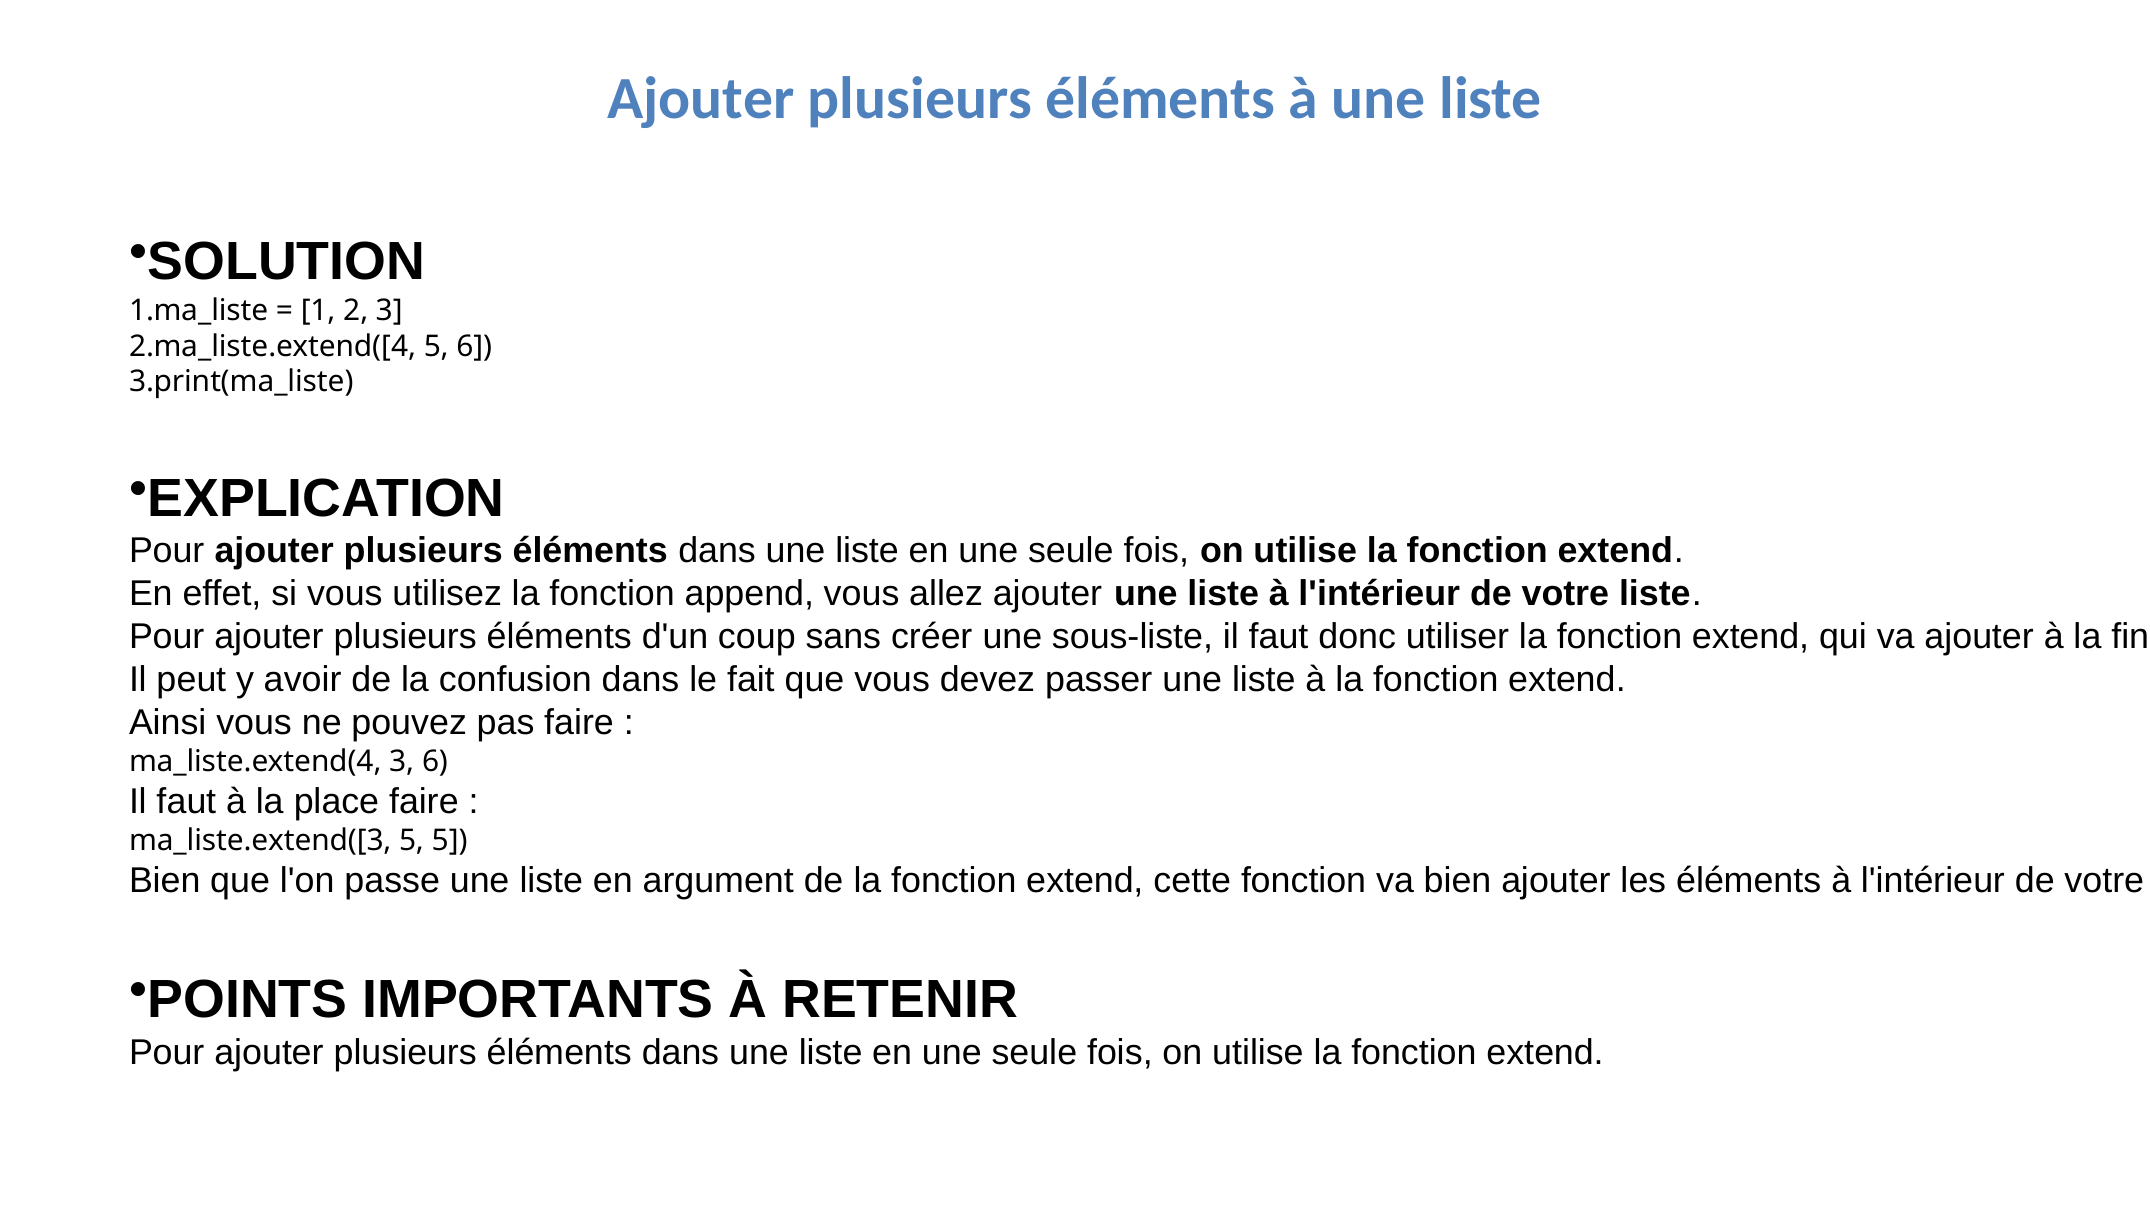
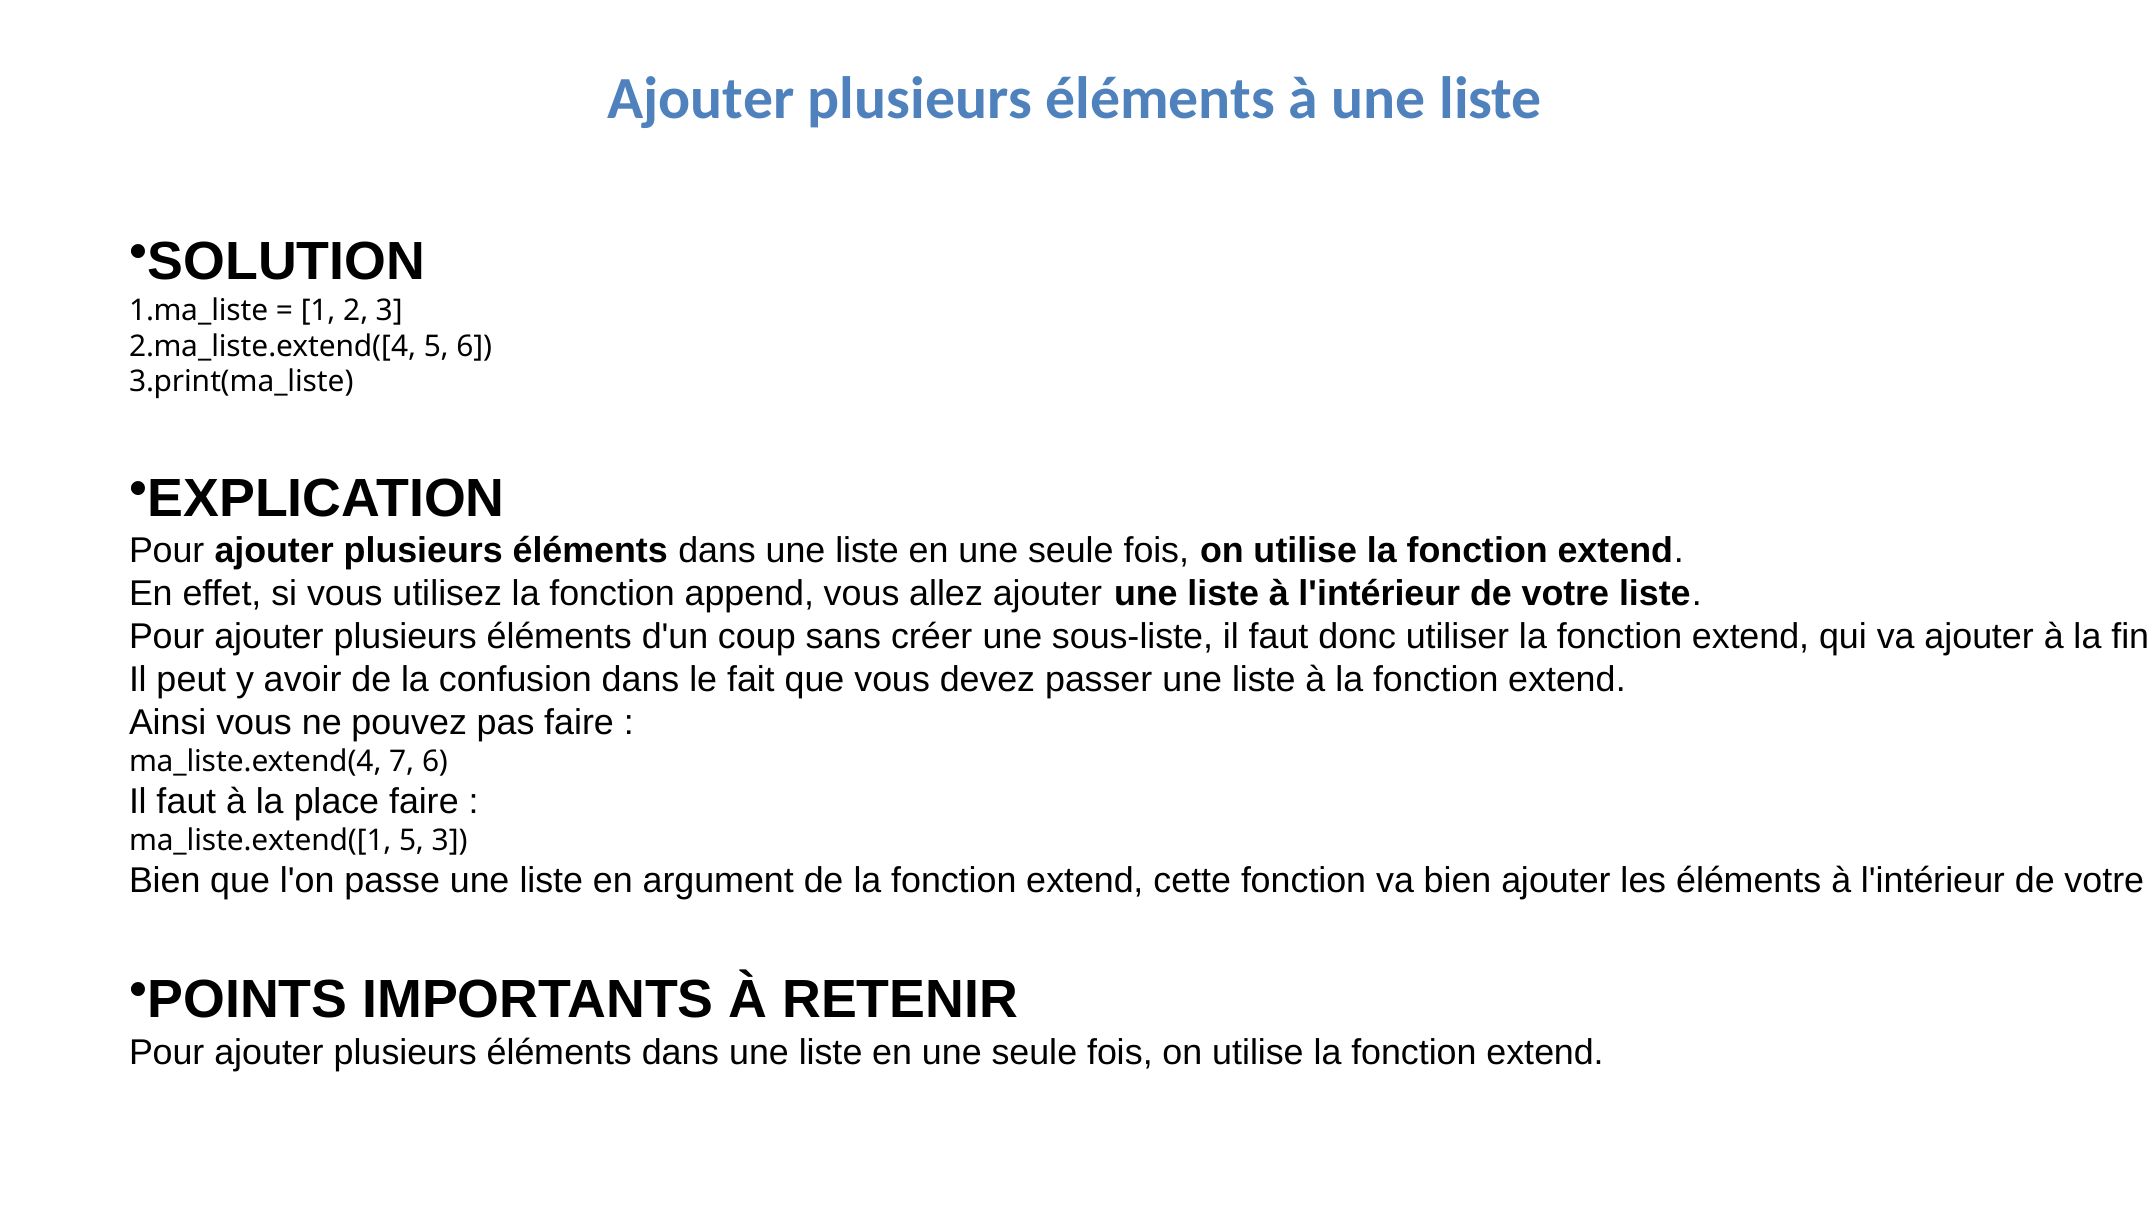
ma_liste.extend(4 3: 3 -> 7 (402, 762)
ma_liste.extend([3: ma_liste.extend([3 -> ma_liste.extend([1 (260, 841)
5 5: 5 -> 3 (450, 841)
